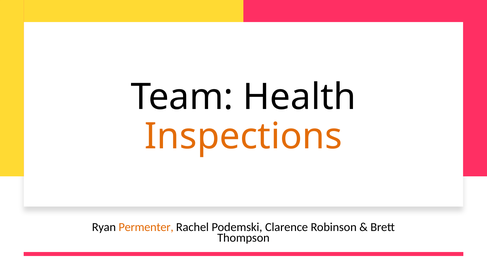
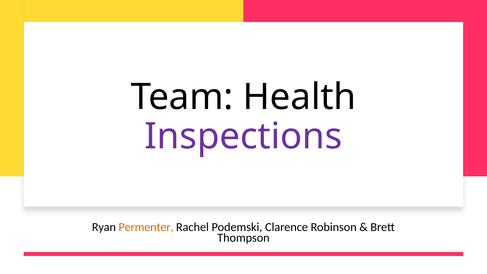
Inspections colour: orange -> purple (243, 137)
